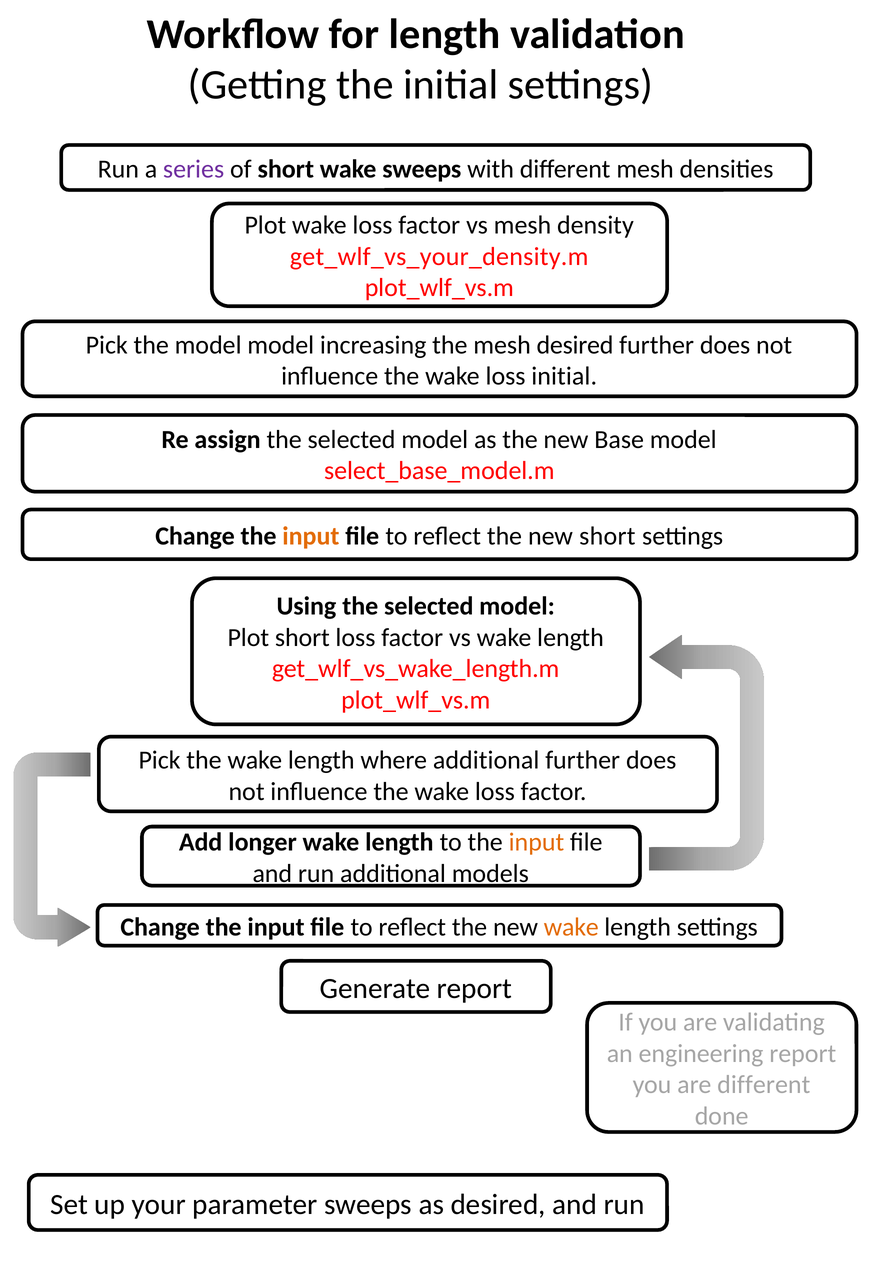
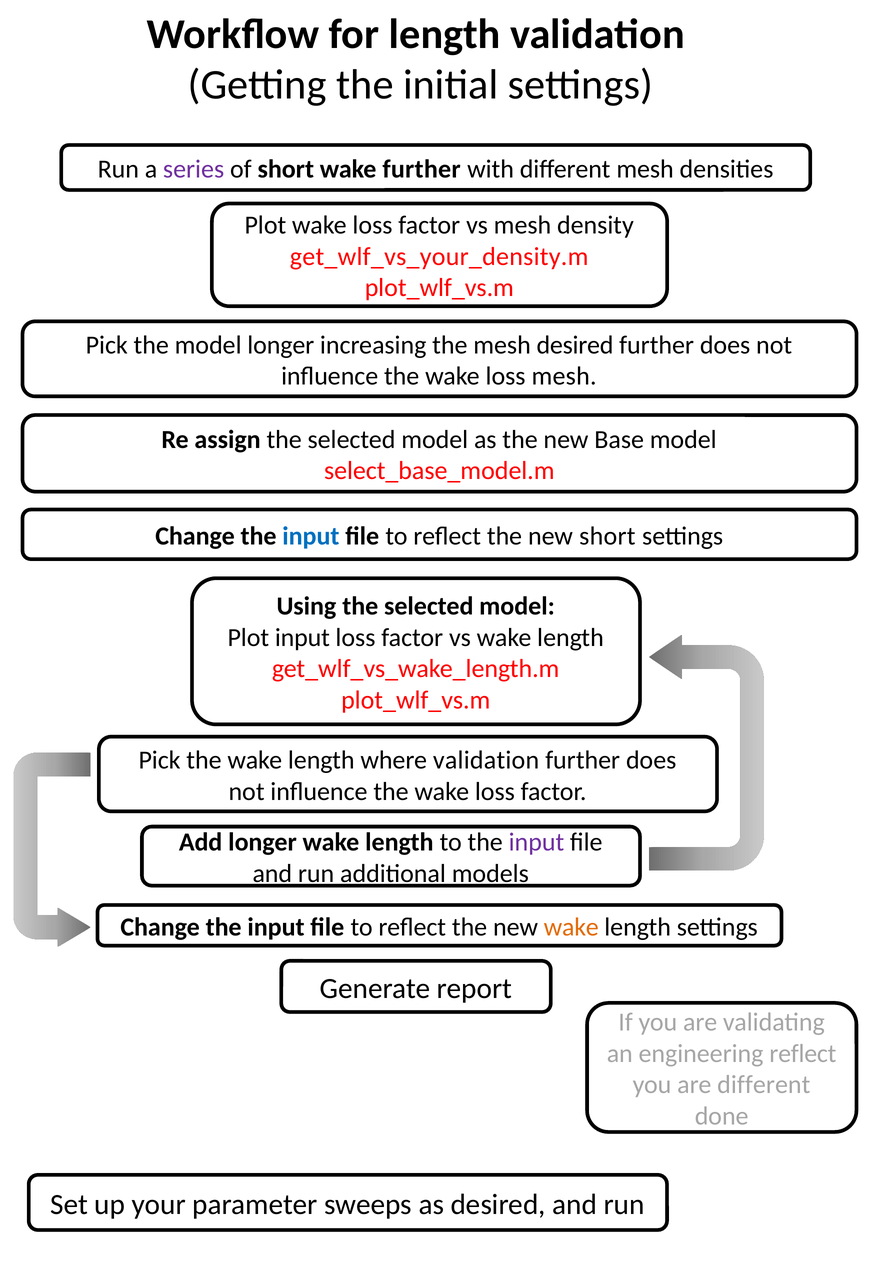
wake sweeps: sweeps -> further (422, 169)
model model: model -> longer (281, 345)
loss initial: initial -> mesh (564, 376)
input colour: orange -> blue (311, 536)
Plot short: short -> input (302, 637)
where additional: additional -> validation (486, 760)
input colour: orange -> purple (536, 842)
engineering report: report -> reflect (803, 1053)
